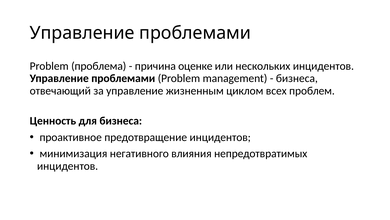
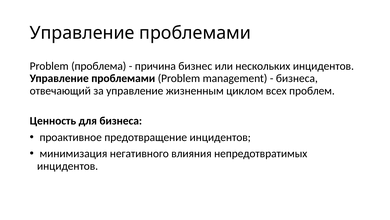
оценке: оценке -> бизнес (195, 66)
